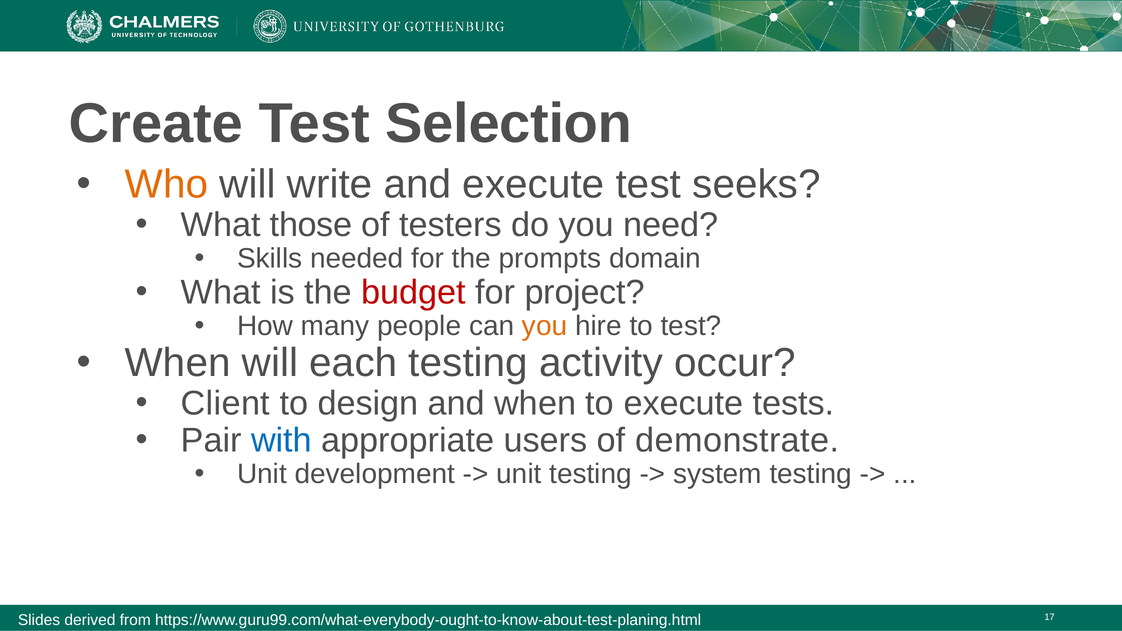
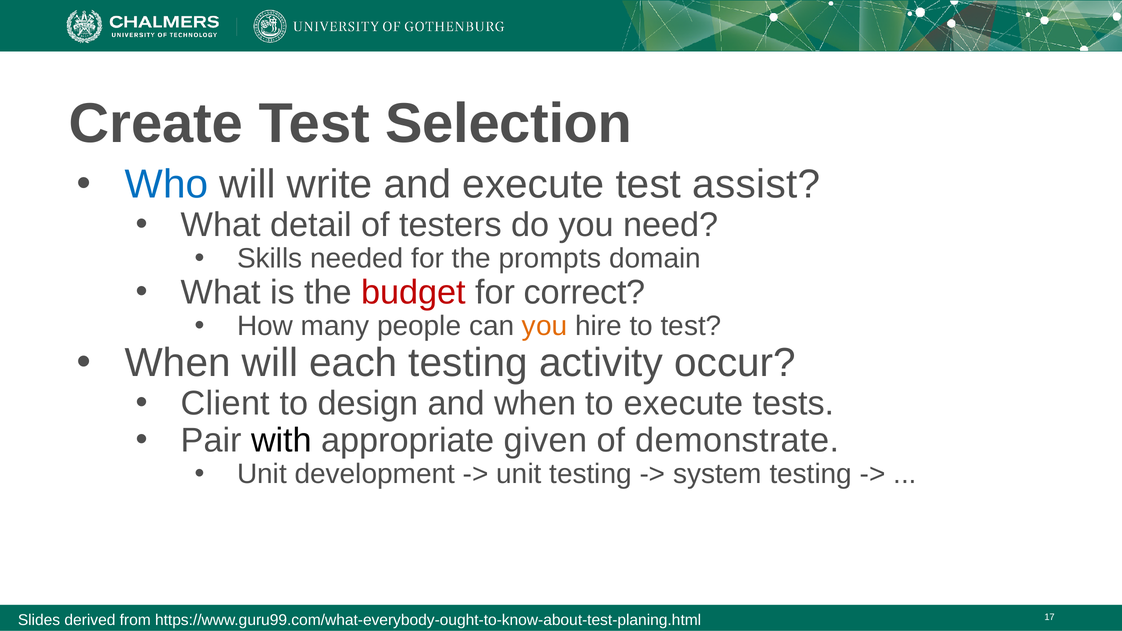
Who colour: orange -> blue (166, 185)
seeks: seeks -> assist (756, 185)
those: those -> detail (311, 225)
project: project -> correct (585, 292)
with colour: blue -> black (282, 440)
users: users -> given (545, 440)
